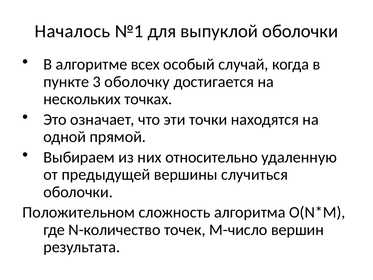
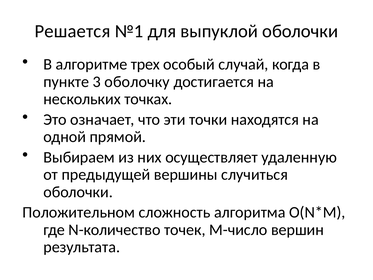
Началось: Началось -> Решается (72, 31)
всех: всех -> трех (145, 64)
относительно: относительно -> осуществляет (212, 157)
